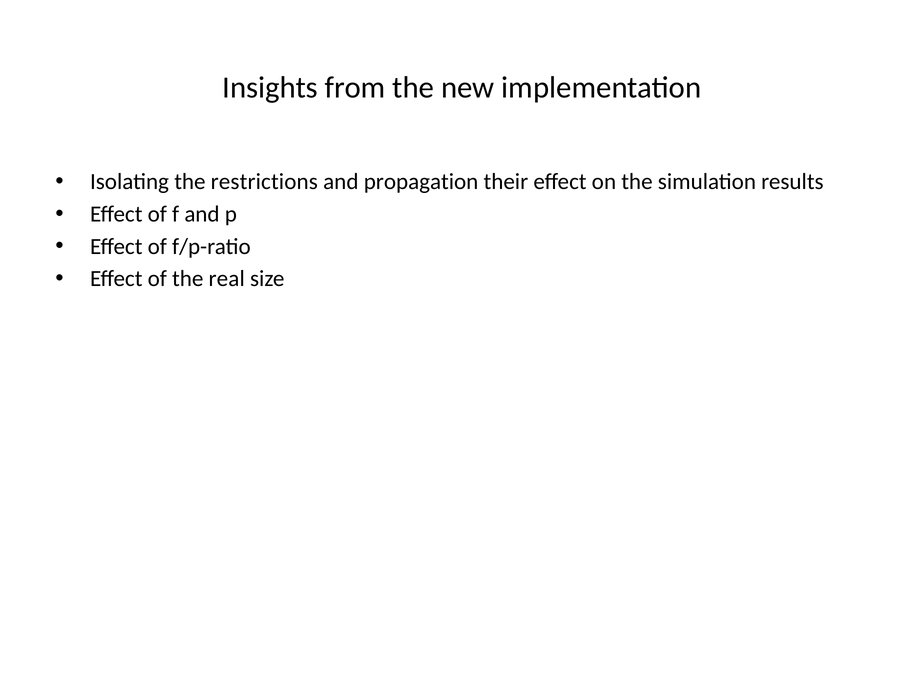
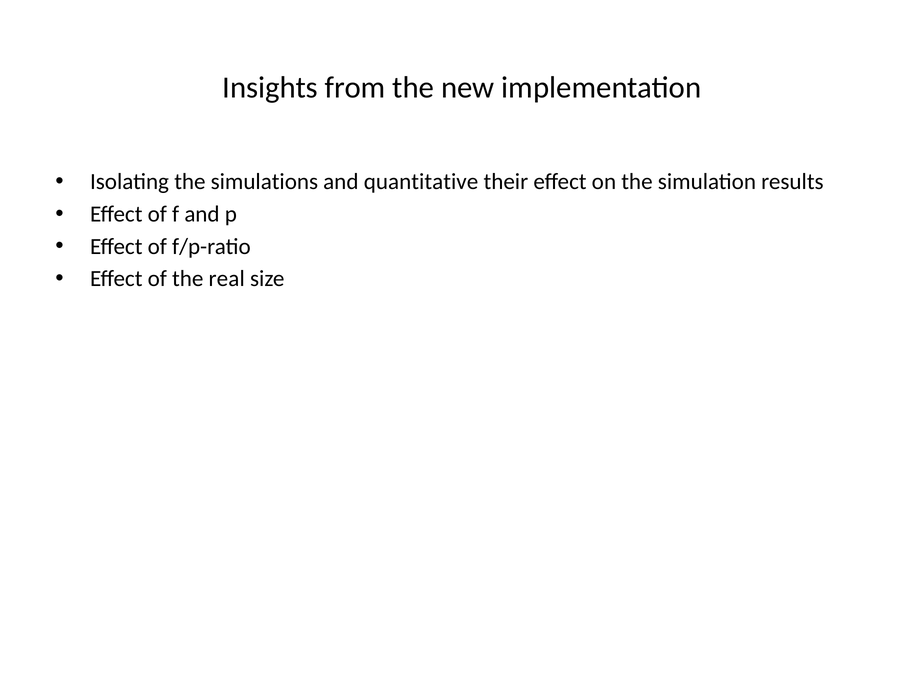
restrictions: restrictions -> simulations (264, 182)
propagation: propagation -> quantitative (421, 182)
